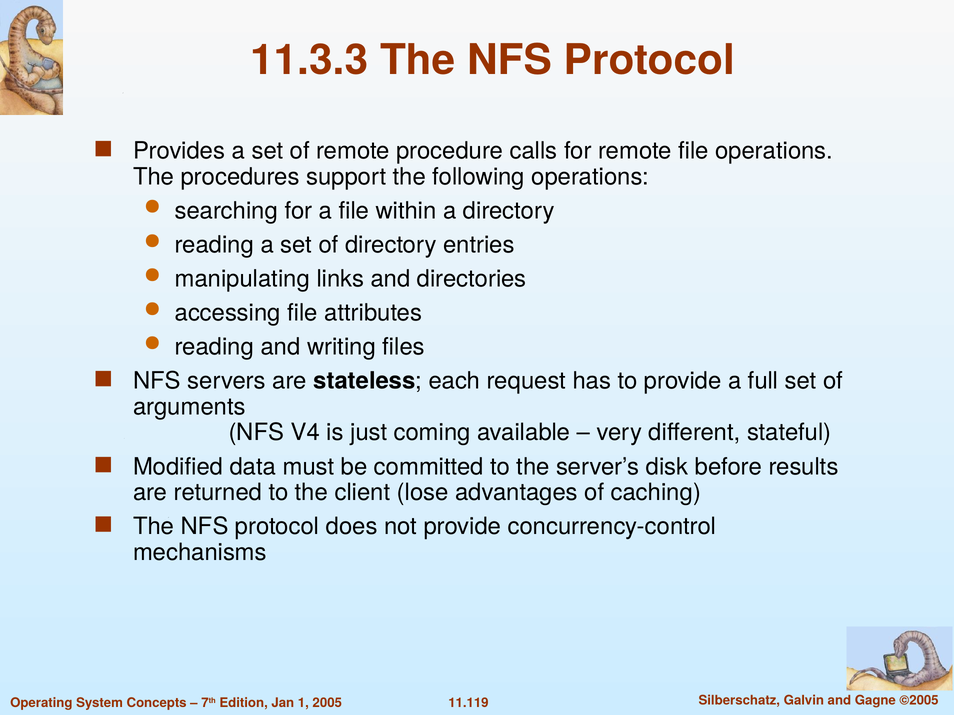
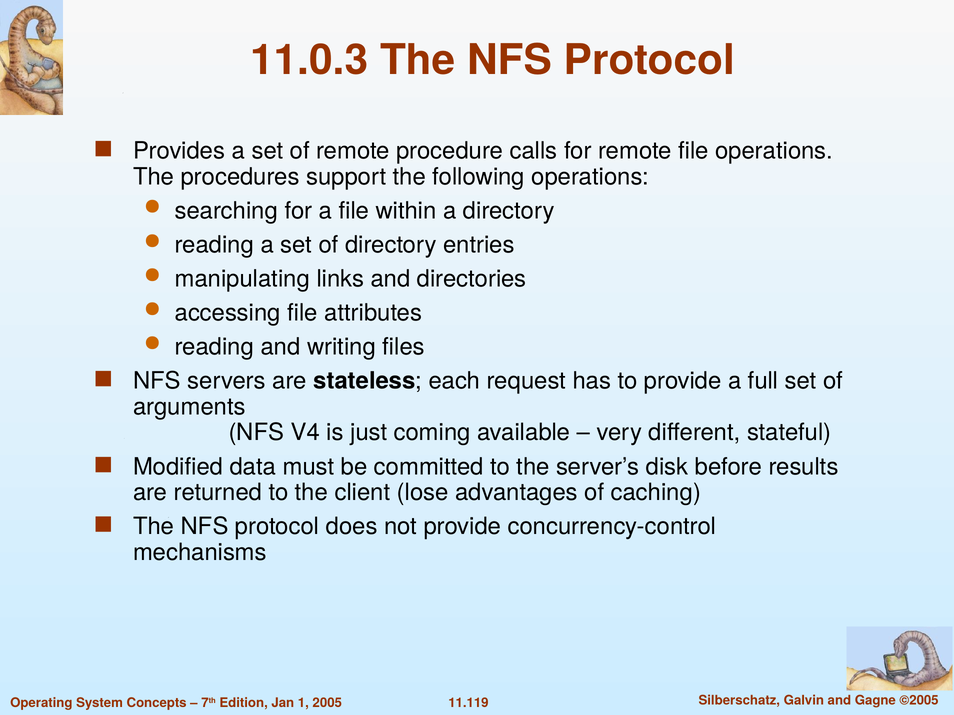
11.3.3: 11.3.3 -> 11.0.3 (309, 60)
